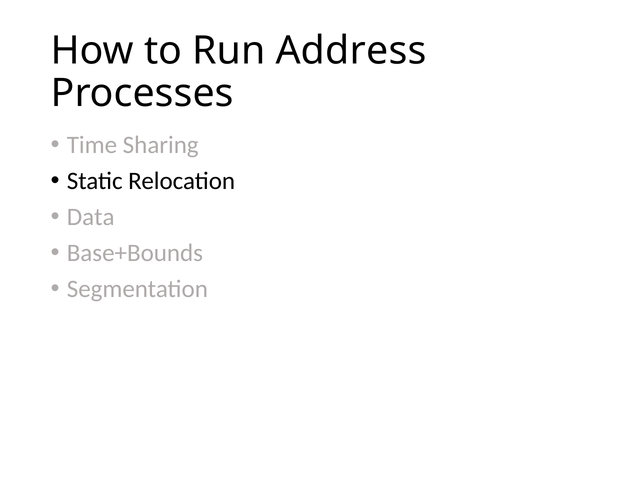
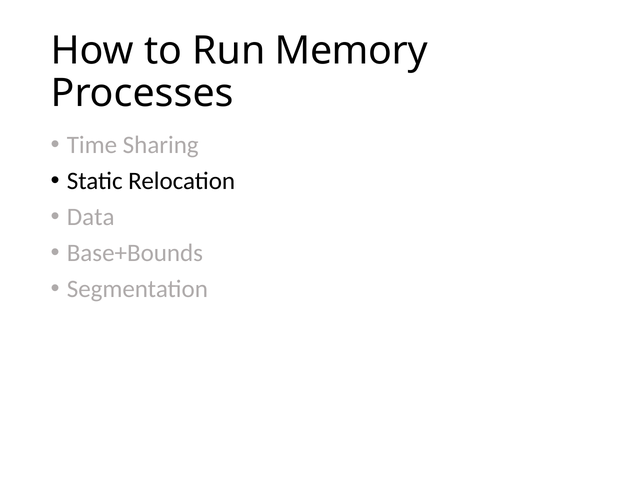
Address: Address -> Memory (351, 51)
